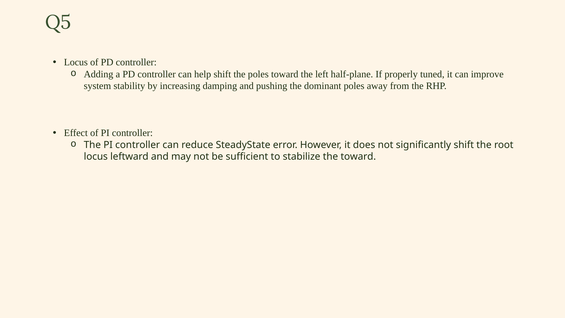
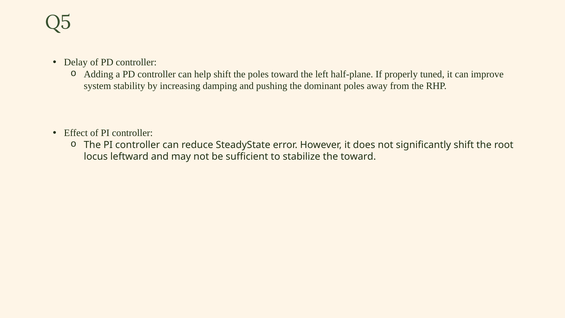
Locus: Locus -> Delay (76, 62)
